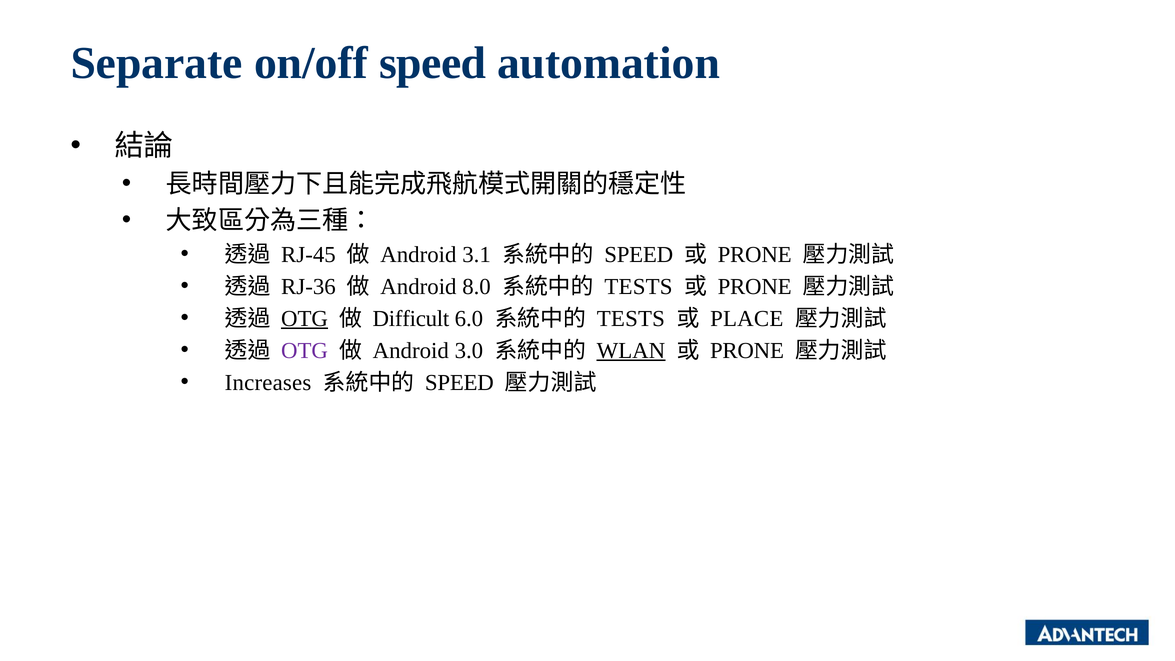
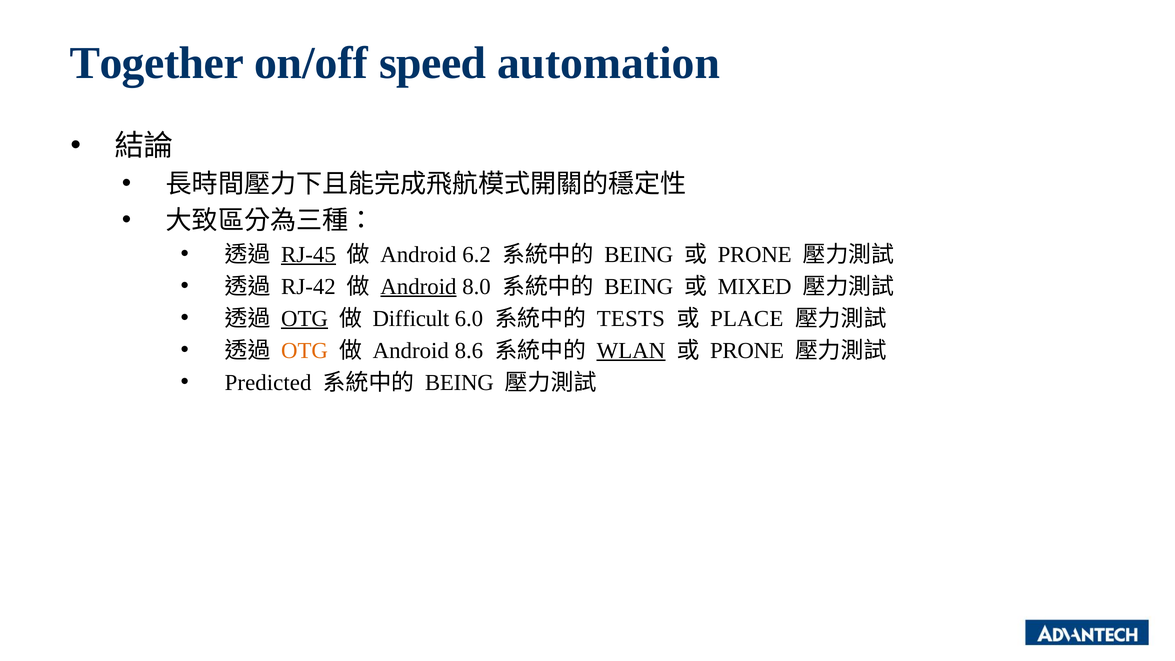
Separate: Separate -> Together (157, 63)
RJ-45 underline: none -> present (308, 254)
3.1: 3.1 -> 6.2 (477, 254)
SPEED: SPEED -> BEING (639, 254)
RJ-36: RJ-36 -> RJ-42 (308, 286)
Android underline: none -> present (418, 286)
TESTS: TESTS -> BEING (639, 286)
PRONE: PRONE -> MIXED (755, 286)
OTG colour: purple -> orange (305, 351)
3.0: 3.0 -> 8.6 (469, 351)
Increases: Increases -> Predicted (268, 383)
SPEED: SPEED -> BEING (459, 383)
